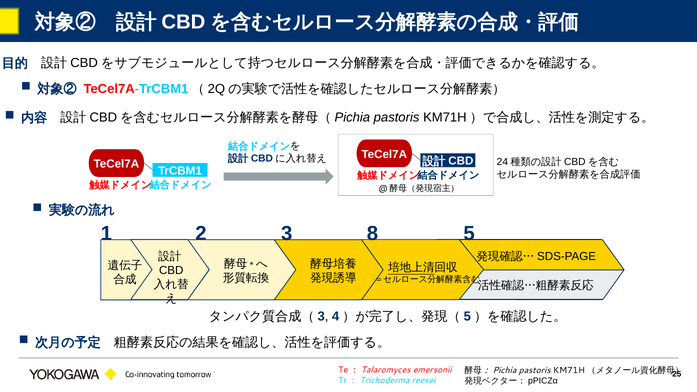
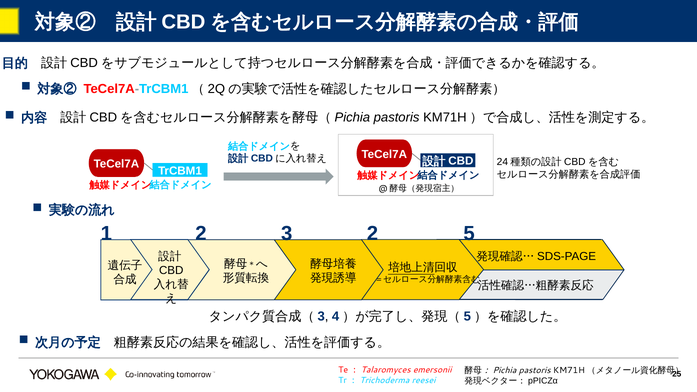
3 8: 8 -> 2 (372, 234)
